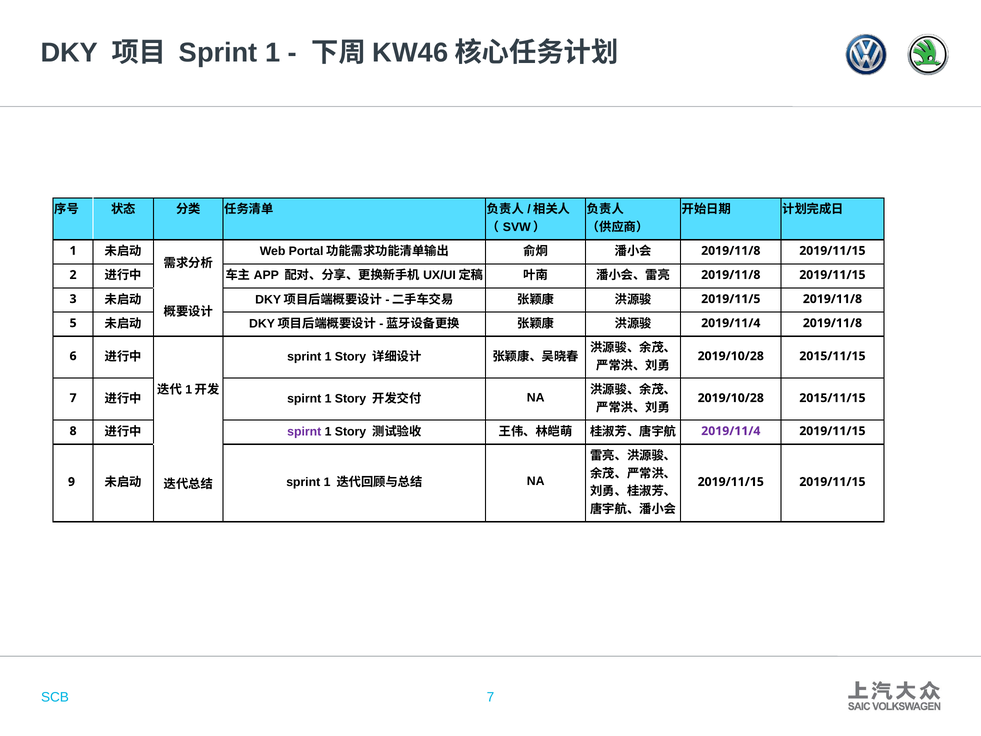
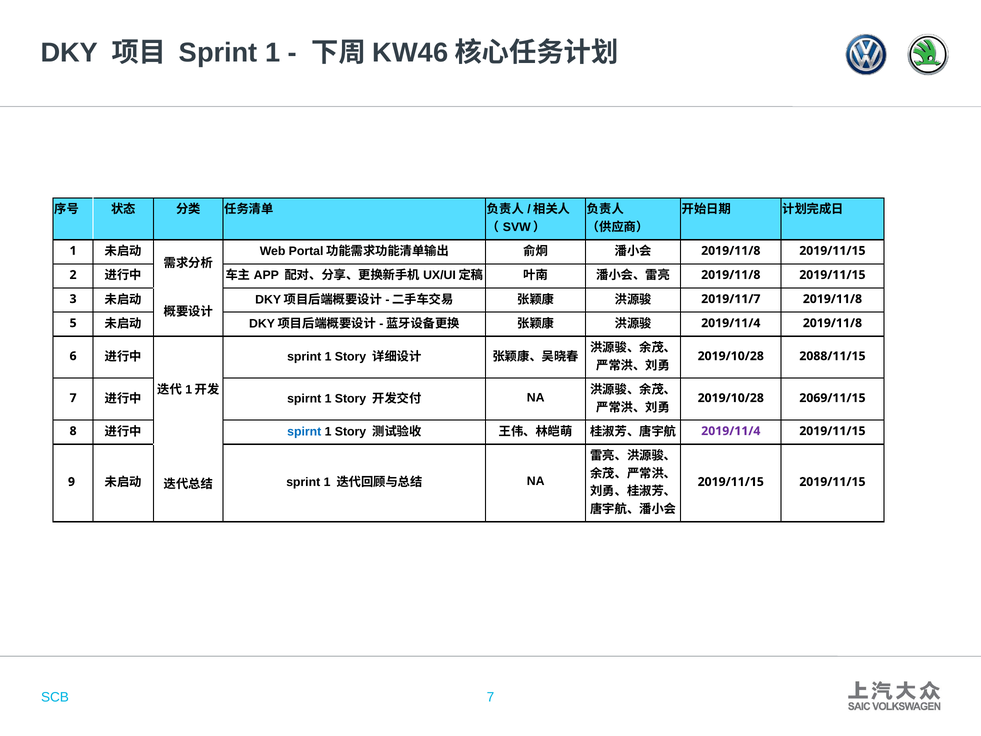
2019/11/5: 2019/11/5 -> 2019/11/7 (731, 299)
2015/11/15: 2015/11/15 -> 2088/11/15 (832, 356)
2015/11/15: 2015/11/15 -> 2069/11/15 (832, 398)
spirnt colour: purple -> blue (304, 431)
